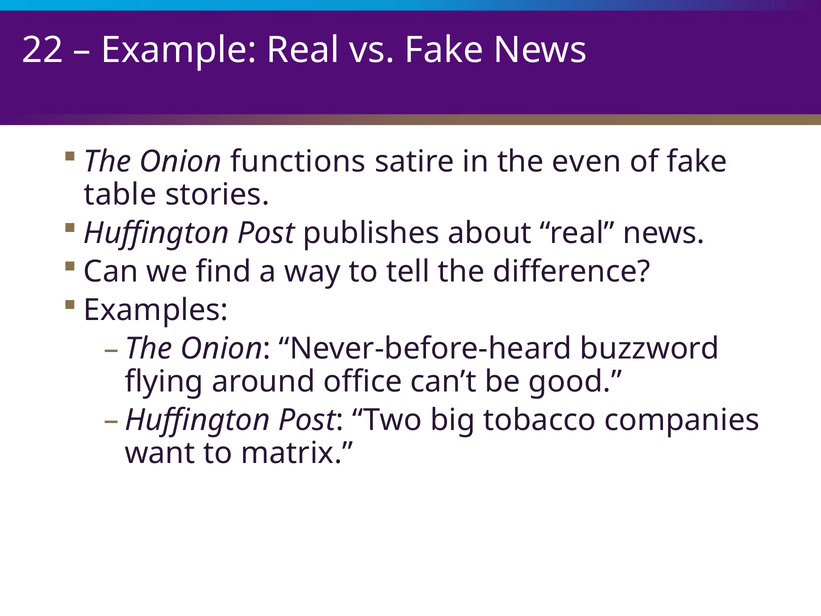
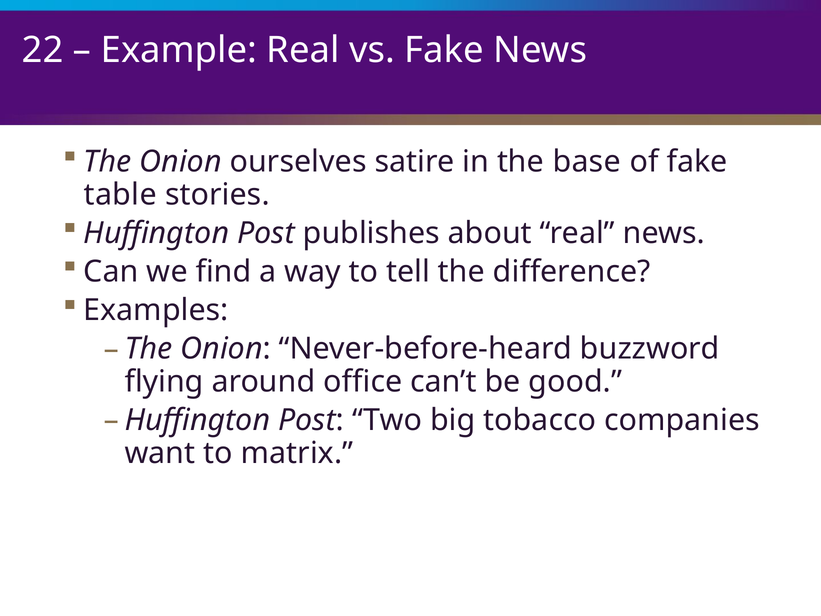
functions: functions -> ourselves (298, 162)
even: even -> base (587, 162)
